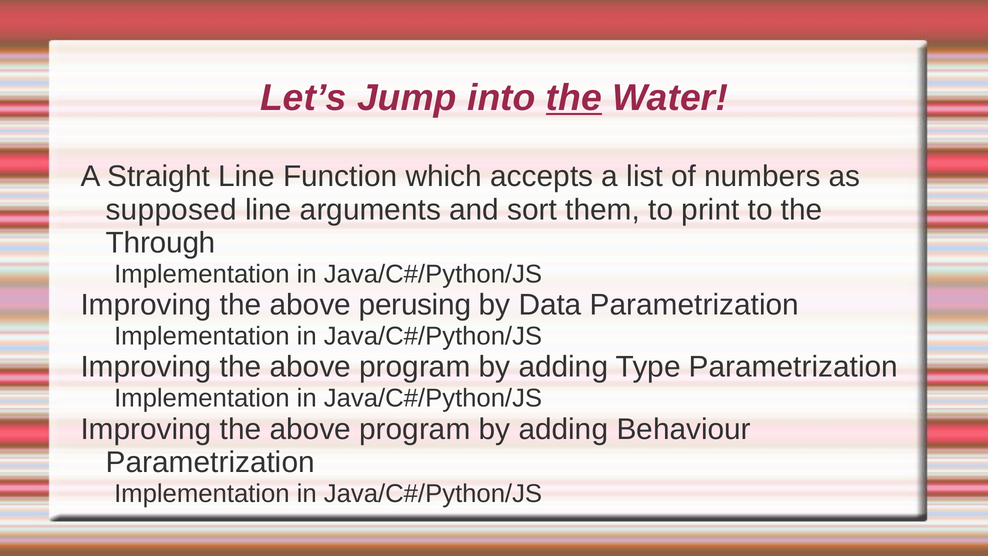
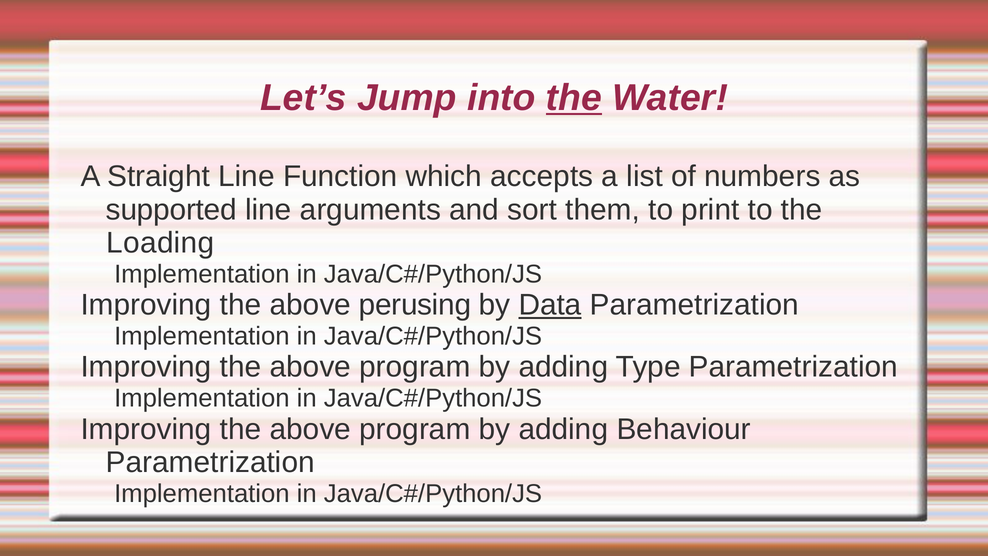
supposed: supposed -> supported (171, 210)
Through: Through -> Loading (160, 243)
Data underline: none -> present (550, 305)
